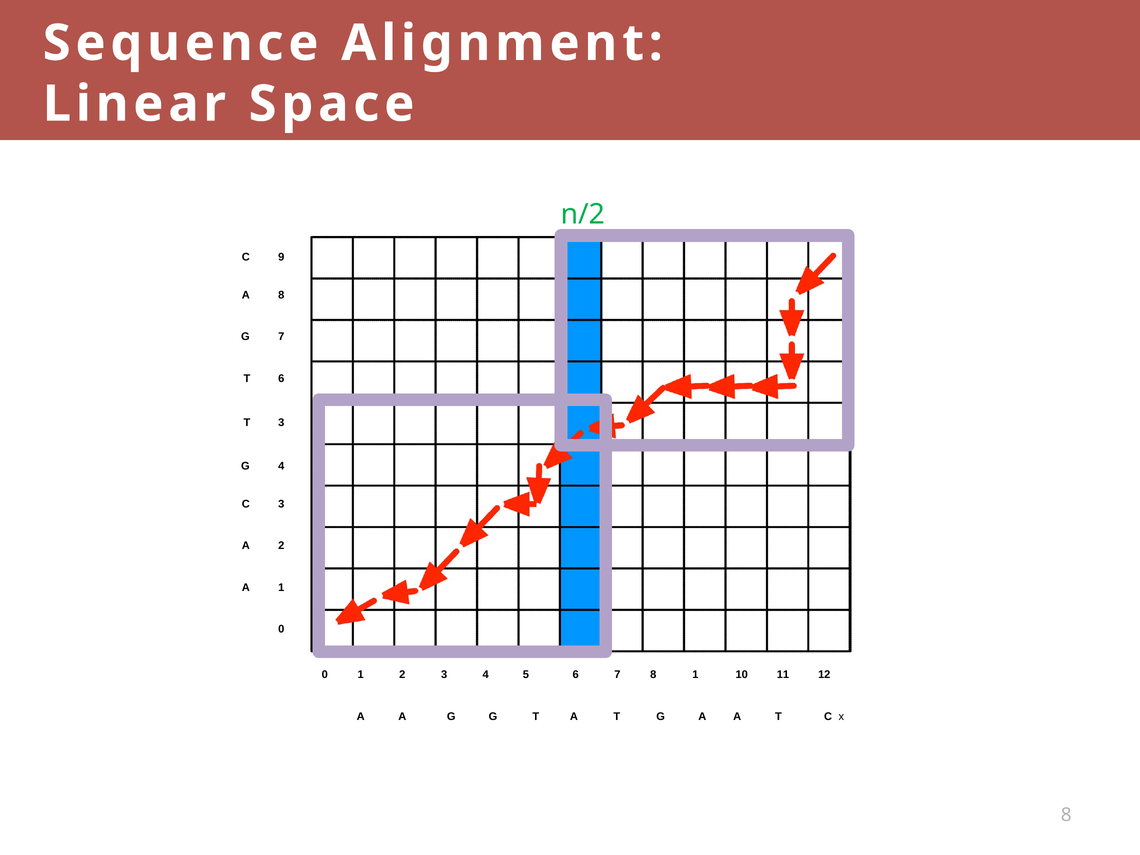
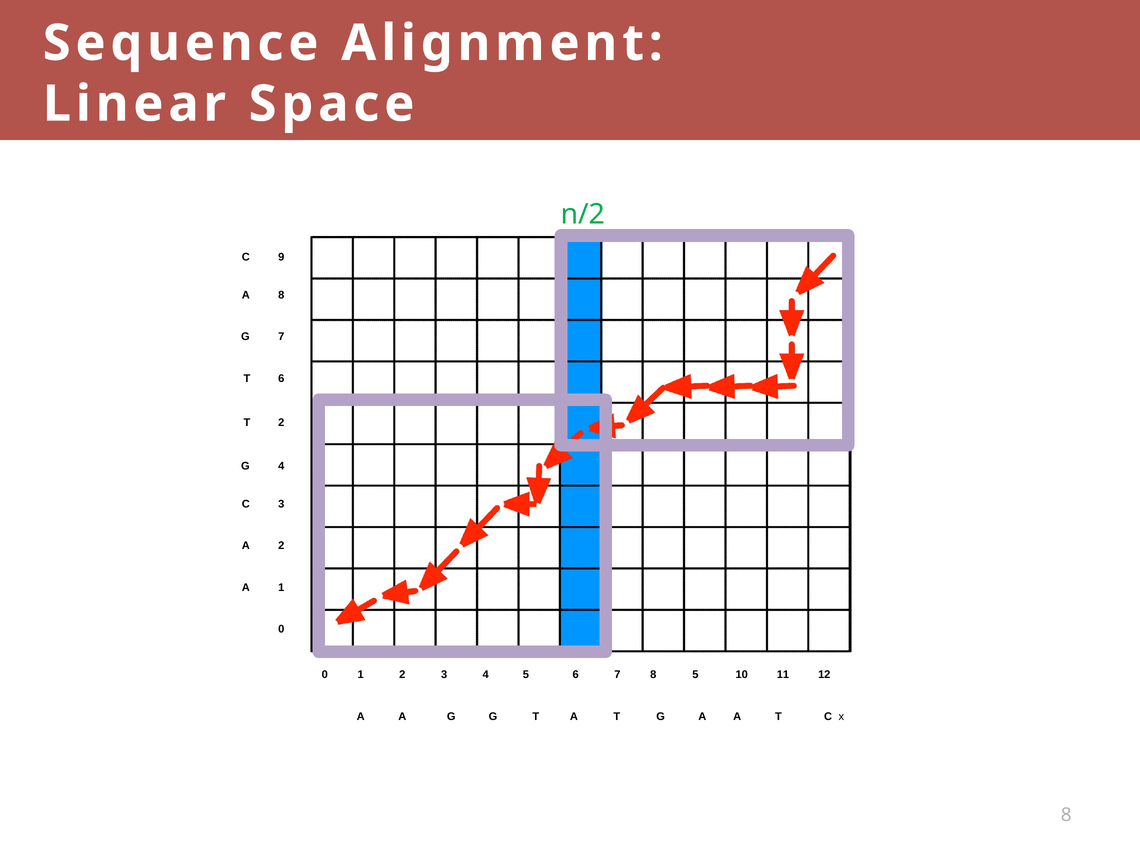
T 3: 3 -> 2 (281, 423)
8 1: 1 -> 5 (695, 675)
